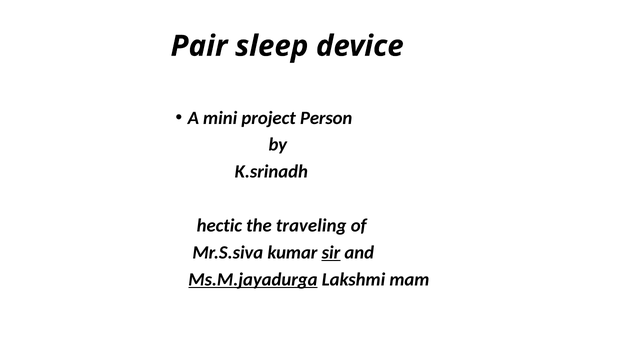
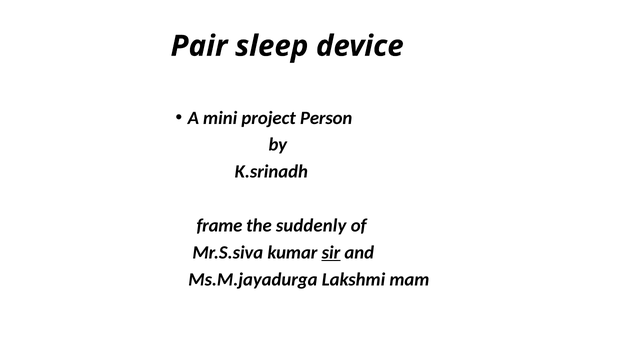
hectic: hectic -> frame (219, 226)
traveling: traveling -> suddenly (311, 226)
Ms.M.jayadurga underline: present -> none (253, 279)
